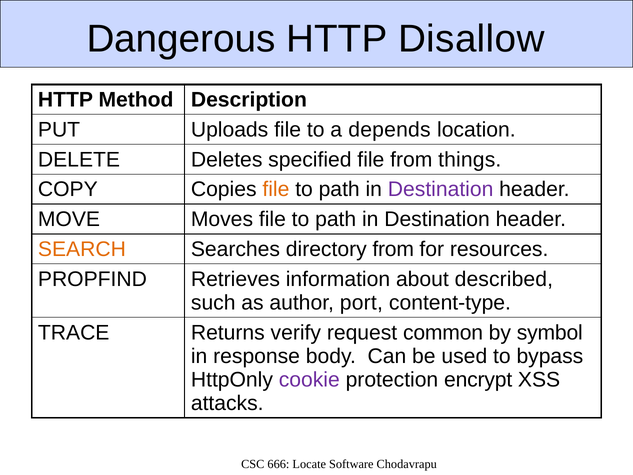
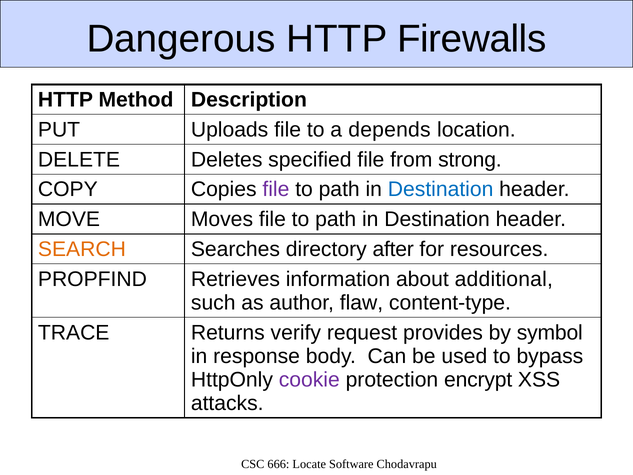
Disallow: Disallow -> Firewalls (472, 39)
things: things -> strong (470, 159)
file colour: orange -> purple (276, 189)
Destination colour: purple -> blue (441, 189)
directory from: from -> after (393, 249)
described: described -> additional (504, 279)
port: port -> flaw (361, 303)
common: common -> provides (443, 332)
